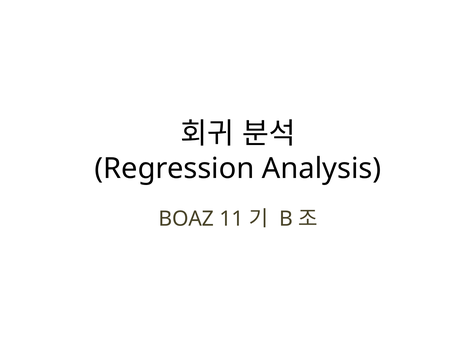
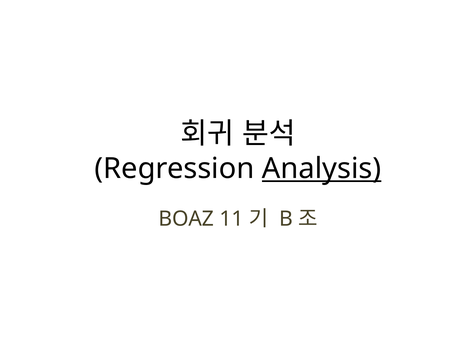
Analysis underline: none -> present (322, 169)
